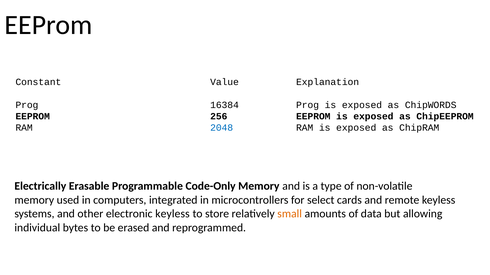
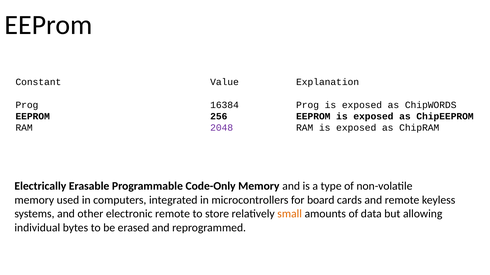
2048 colour: blue -> purple (222, 128)
select: select -> board (321, 200)
electronic keyless: keyless -> remote (173, 214)
